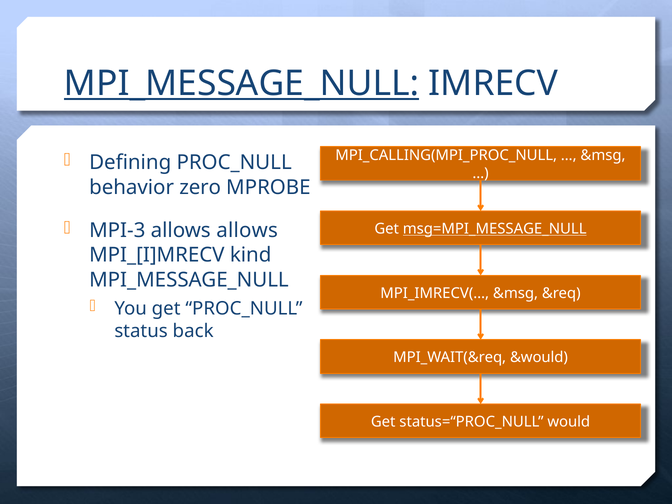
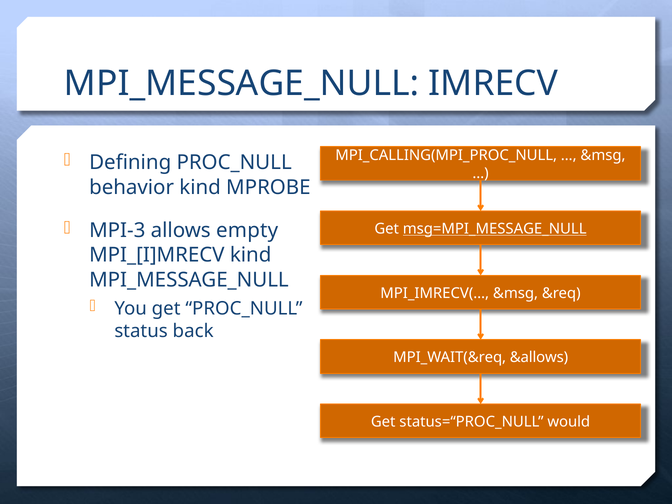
MPI_MESSAGE_NULL underline: present -> none (242, 84)
behavior zero: zero -> kind (200, 187)
allows allows: allows -> empty (247, 231)
&would: &would -> &allows (539, 358)
